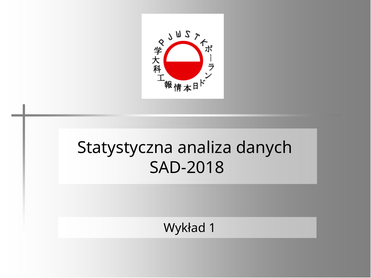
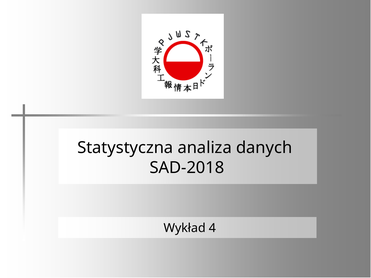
1: 1 -> 4 (212, 228)
